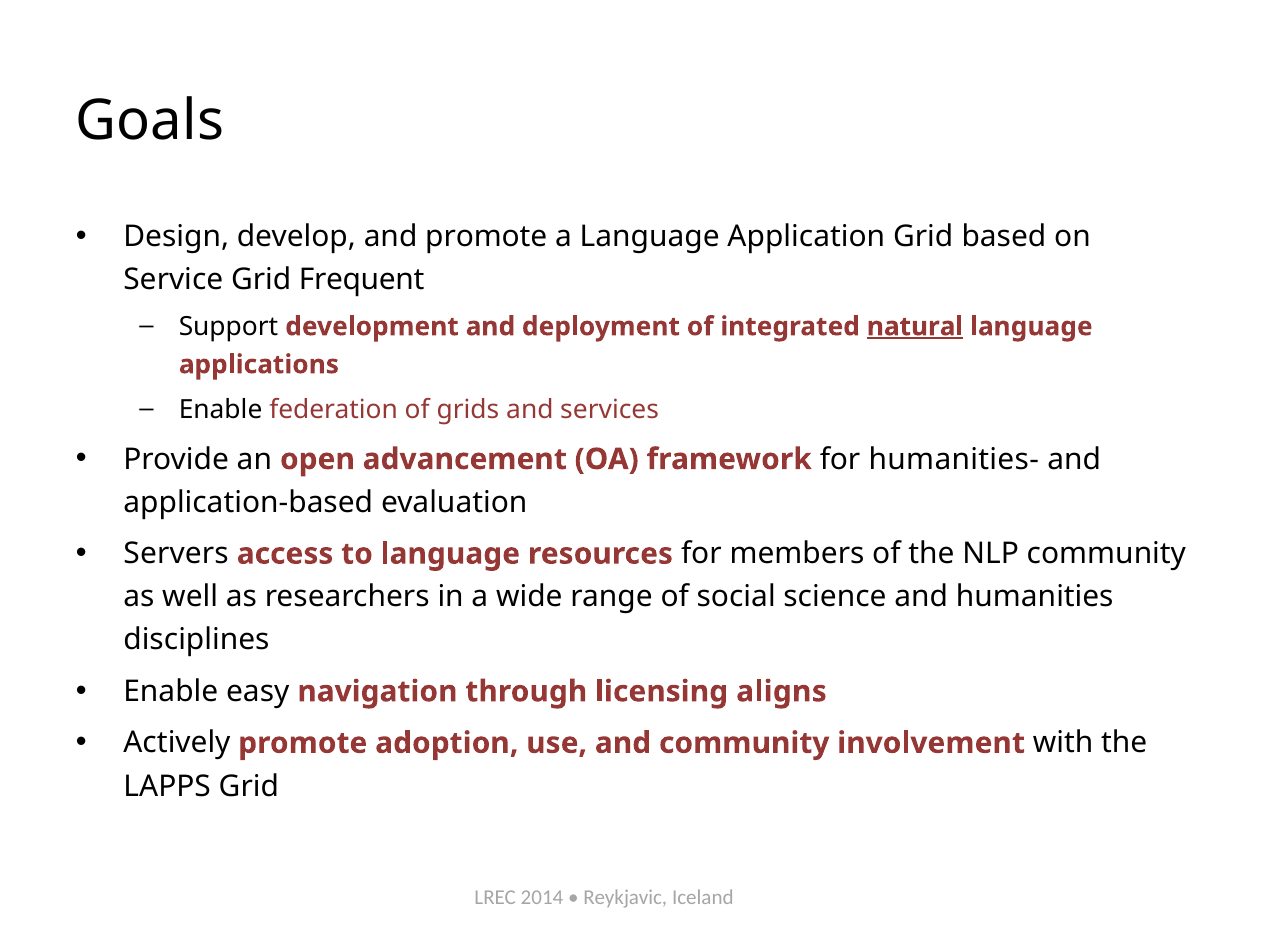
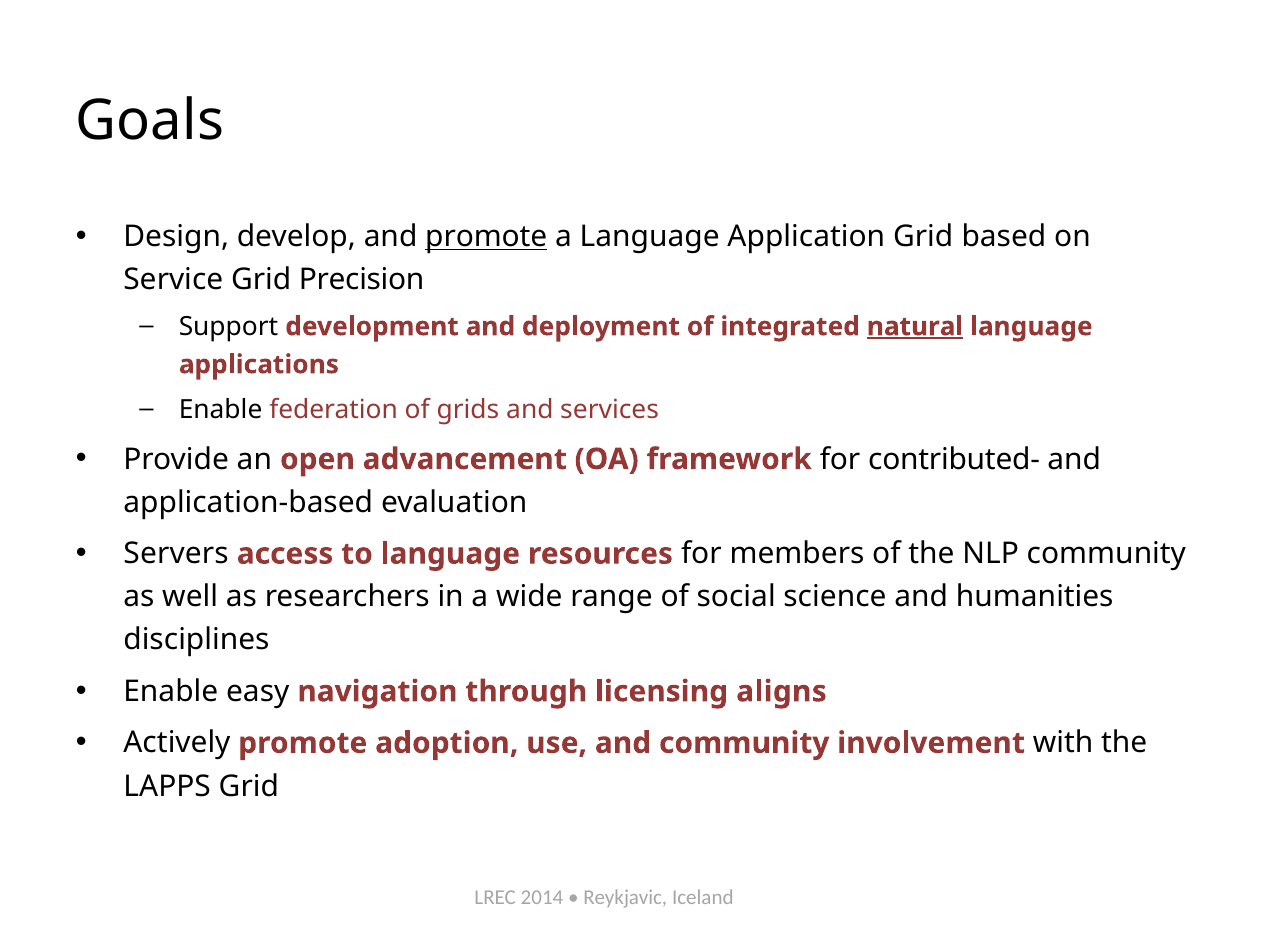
promote underline: none -> present (486, 236)
Frequent: Frequent -> Precision (362, 280)
humanities-: humanities- -> contributed- (954, 459)
